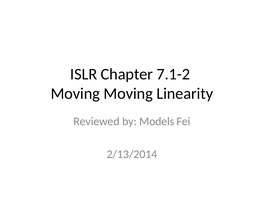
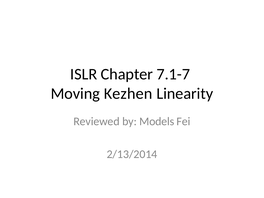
7.1-2: 7.1-2 -> 7.1-7 (173, 74)
Moving Moving: Moving -> Kezhen (128, 94)
